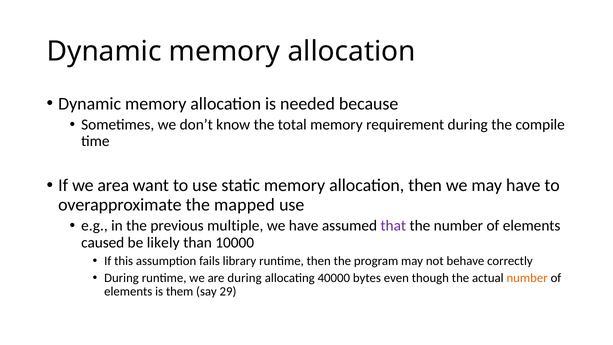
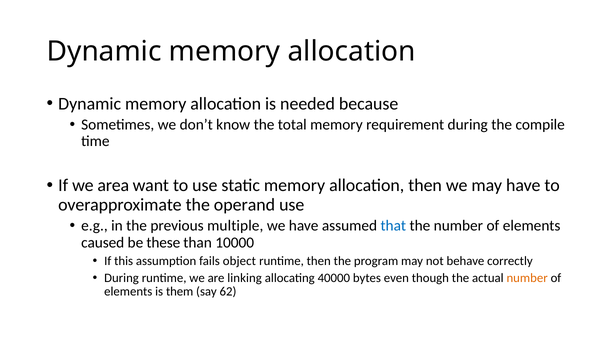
mapped: mapped -> operand (244, 205)
that colour: purple -> blue (393, 226)
likely: likely -> these (163, 242)
library: library -> object (239, 261)
are during: during -> linking (245, 278)
29: 29 -> 62 (228, 291)
